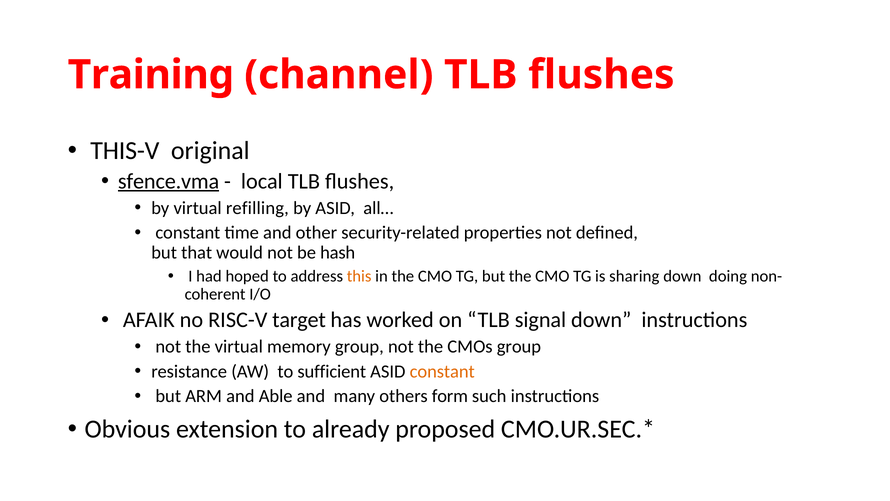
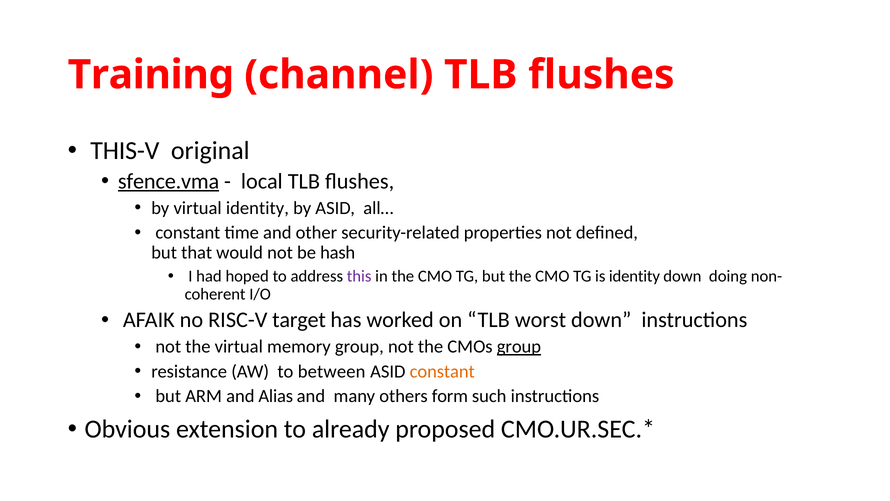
virtual refilling: refilling -> identity (257, 208)
this colour: orange -> purple (359, 276)
is sharing: sharing -> identity (634, 276)
signal: signal -> worst (541, 320)
group underline: none -> present (519, 347)
sufficient: sufficient -> between (332, 371)
Able: Able -> Alias (276, 396)
